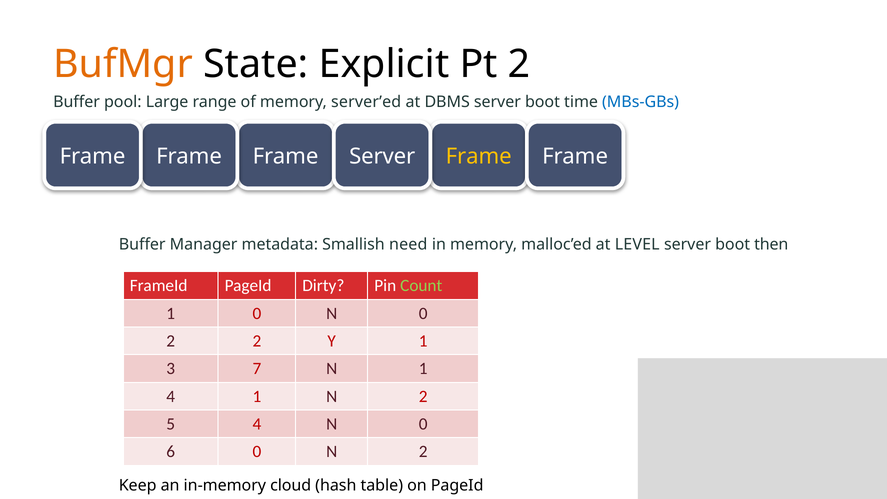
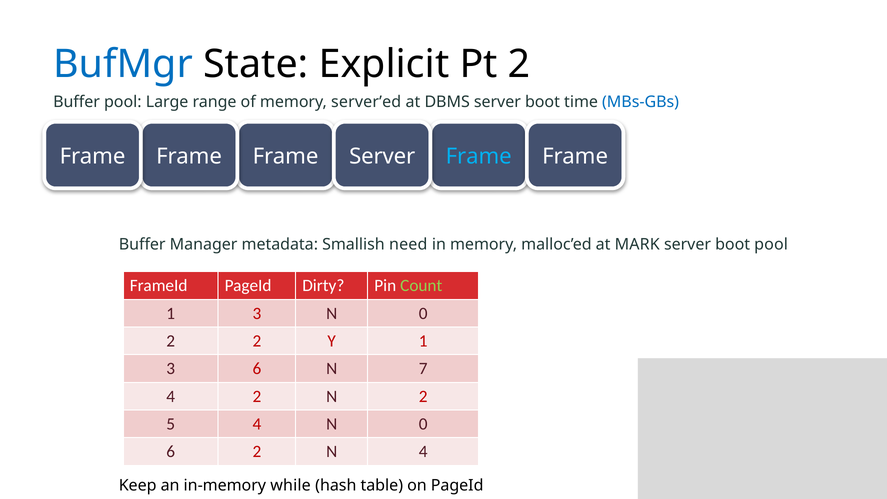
BufMgr colour: orange -> blue (123, 64)
Frame colour: yellow -> light blue (479, 157)
LEVEL: LEVEL -> MARK (637, 244)
boot then: then -> pool (771, 244)
0: 0 -> 3 (257, 313)
3 7: 7 -> 6 (257, 369)
N 1: 1 -> 7 (423, 369)
4 1: 1 -> 2 (257, 396)
6 0: 0 -> 2 (257, 452)
2: 2 -> 4 (423, 452)
cloud: cloud -> while (291, 485)
